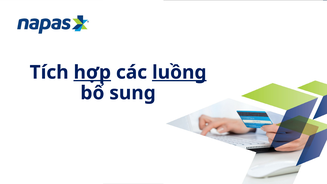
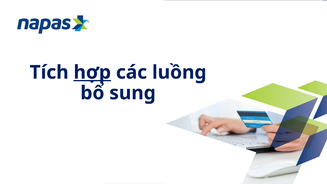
luồng underline: present -> none (179, 72)
